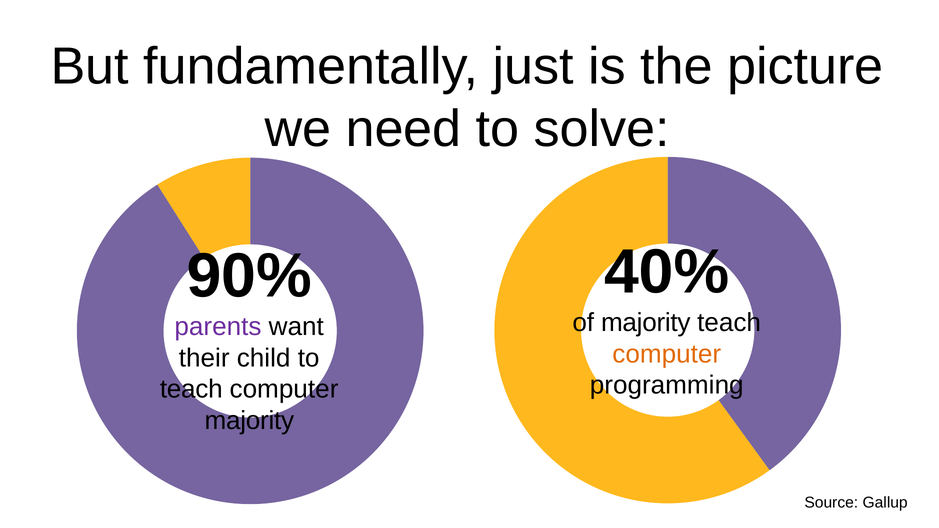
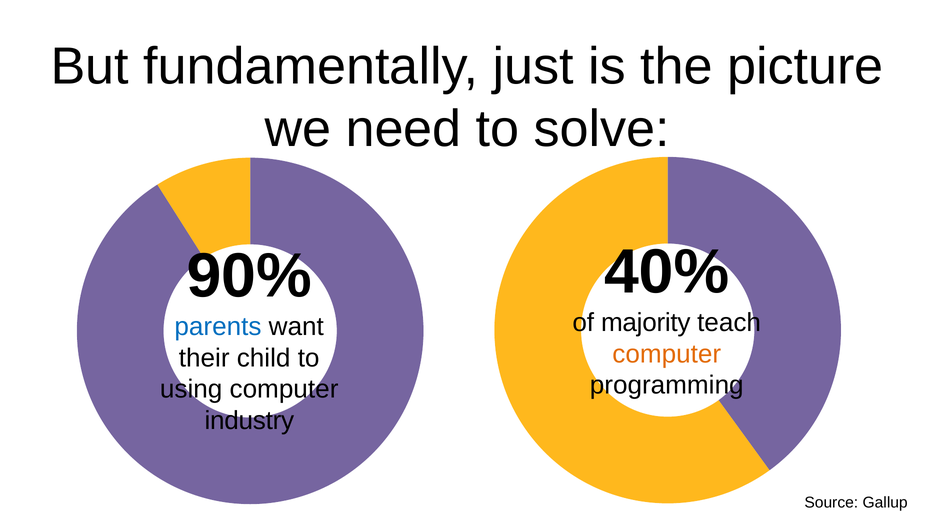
parents colour: purple -> blue (218, 327)
teach: teach -> using (191, 389)
majority: majority -> industry (249, 421)
